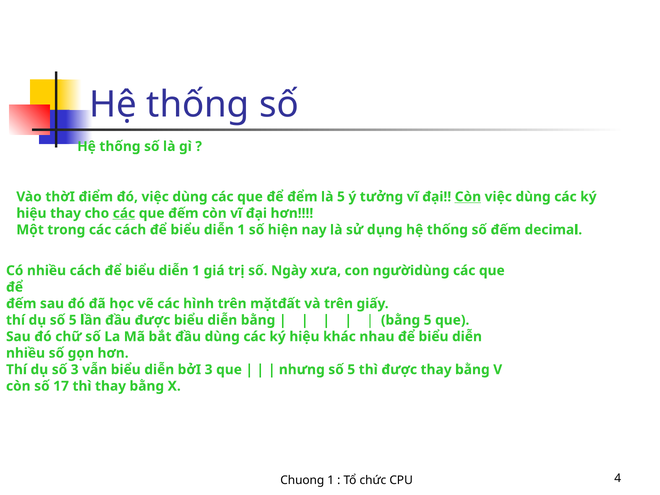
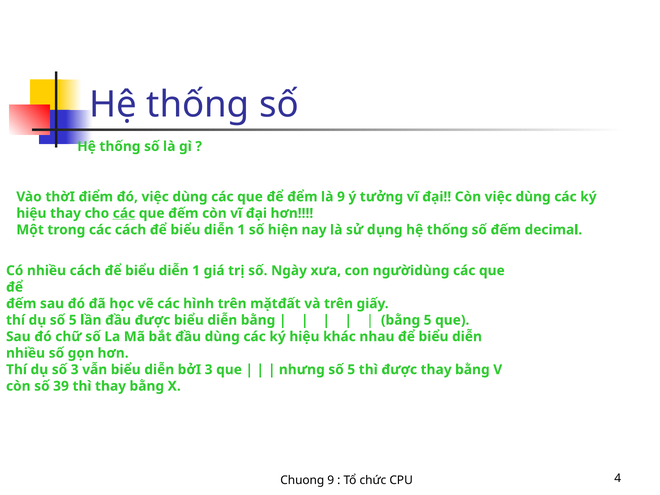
là 5: 5 -> 9 (341, 197)
Còn underline: present -> none (468, 197)
17: 17 -> 39 (61, 386)
Chuong 1: 1 -> 9 (331, 480)
